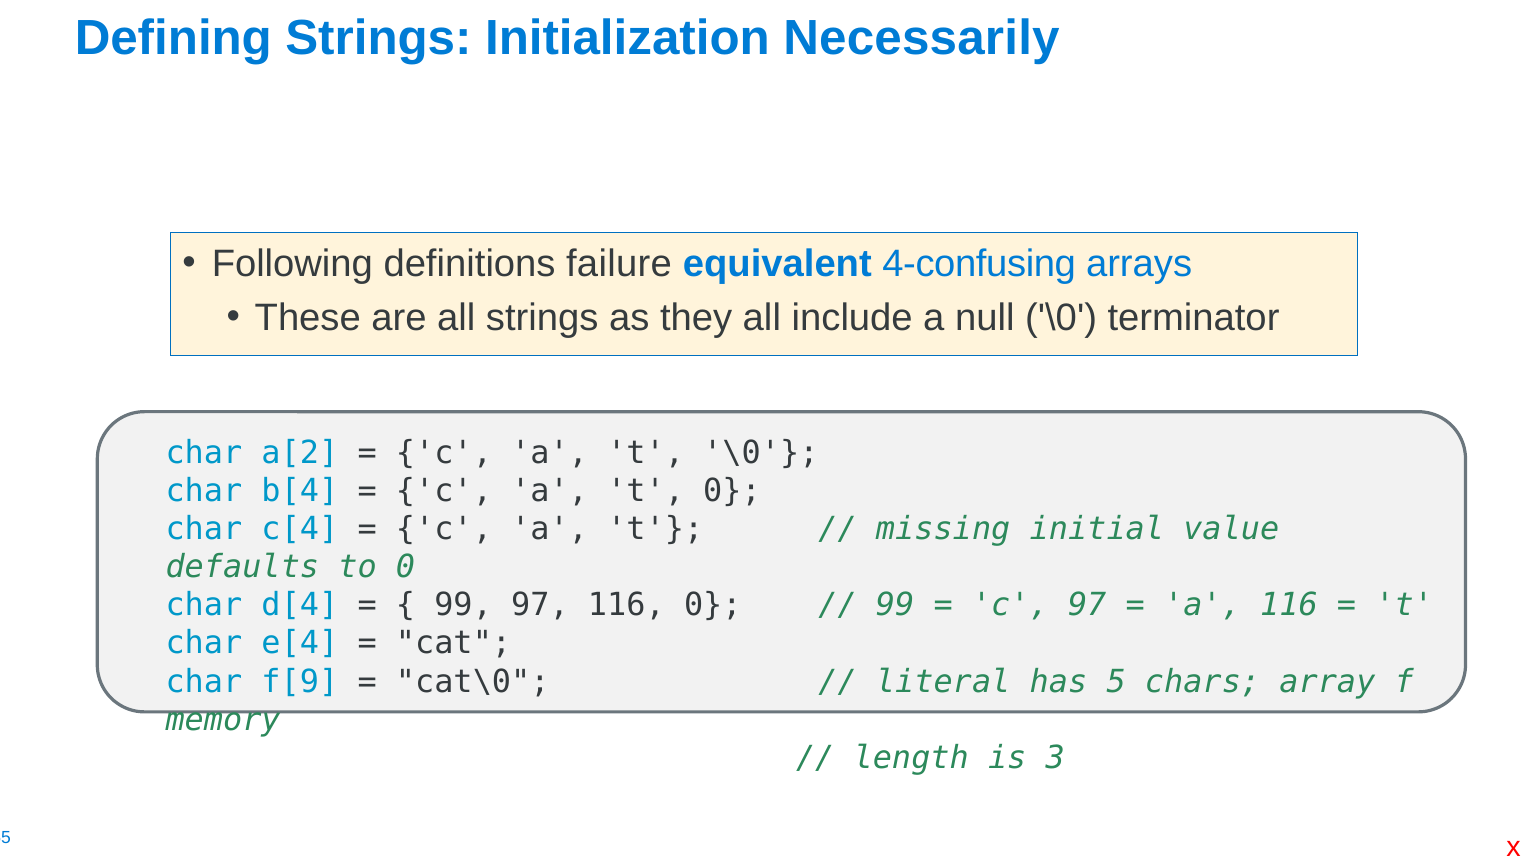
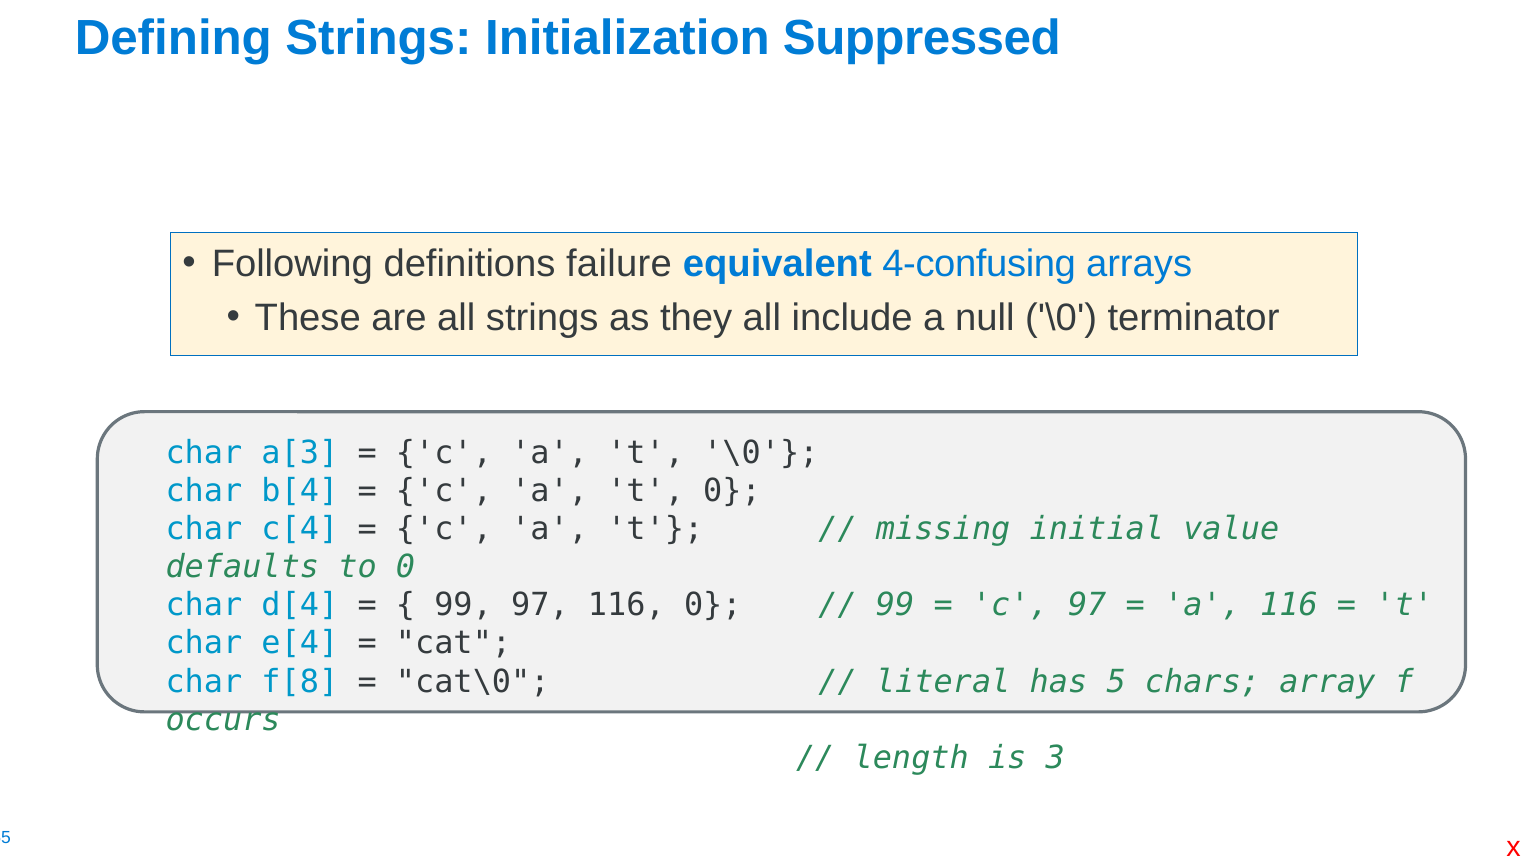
Necessarily: Necessarily -> Suppressed (922, 38)
a[2: a[2 -> a[3 (300, 453)
f[9: f[9 -> f[8 (300, 682)
memory: memory -> occurs (223, 720)
